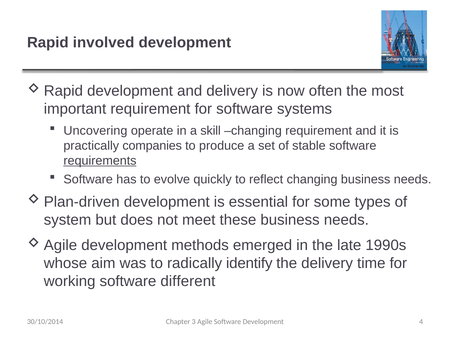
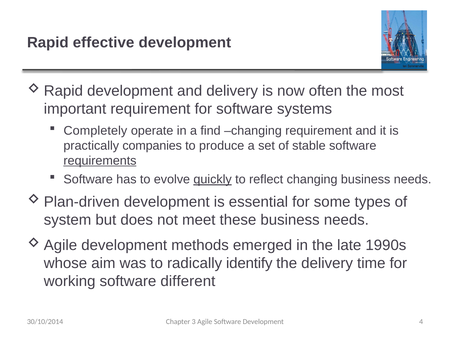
involved: involved -> effective (104, 43)
Uncovering: Uncovering -> Completely (95, 131)
skill: skill -> find (211, 131)
quickly underline: none -> present (213, 180)
